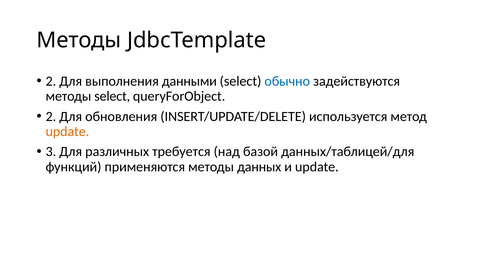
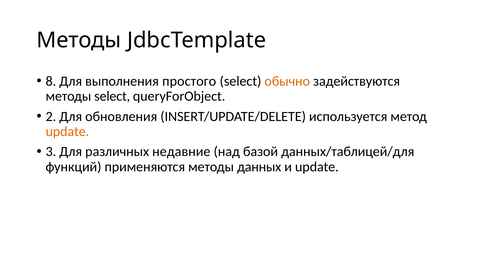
2: 2 -> 8 (51, 81)
данными: данными -> простого (189, 81)
обычно colour: blue -> orange (287, 81)
требуется: требуется -> недавние (181, 152)
